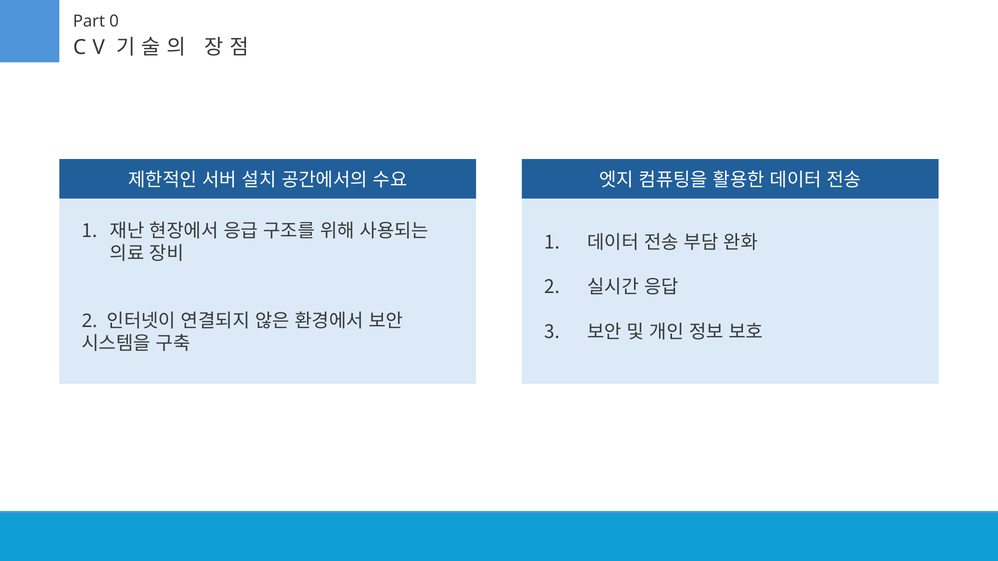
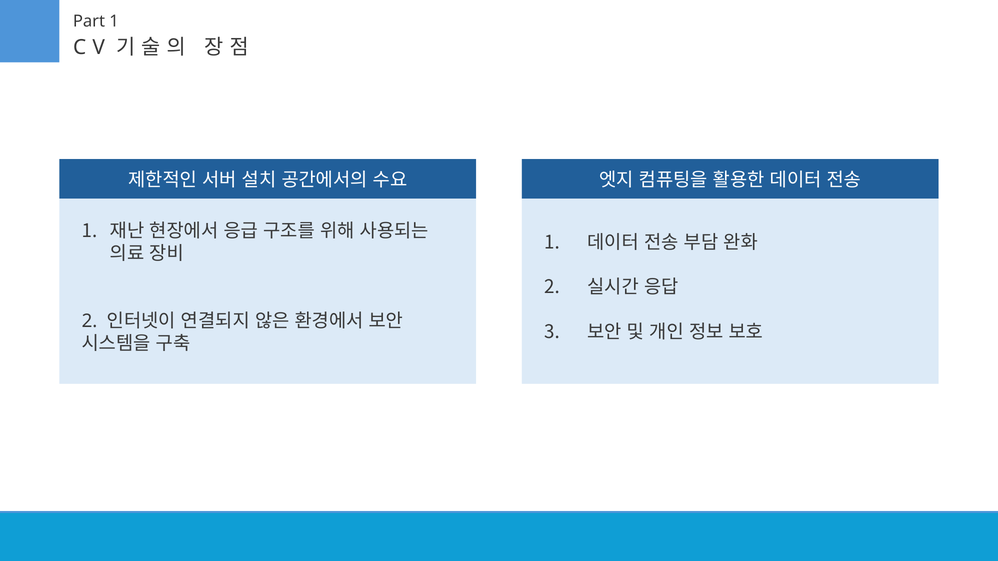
Part 0: 0 -> 1 (114, 21)
